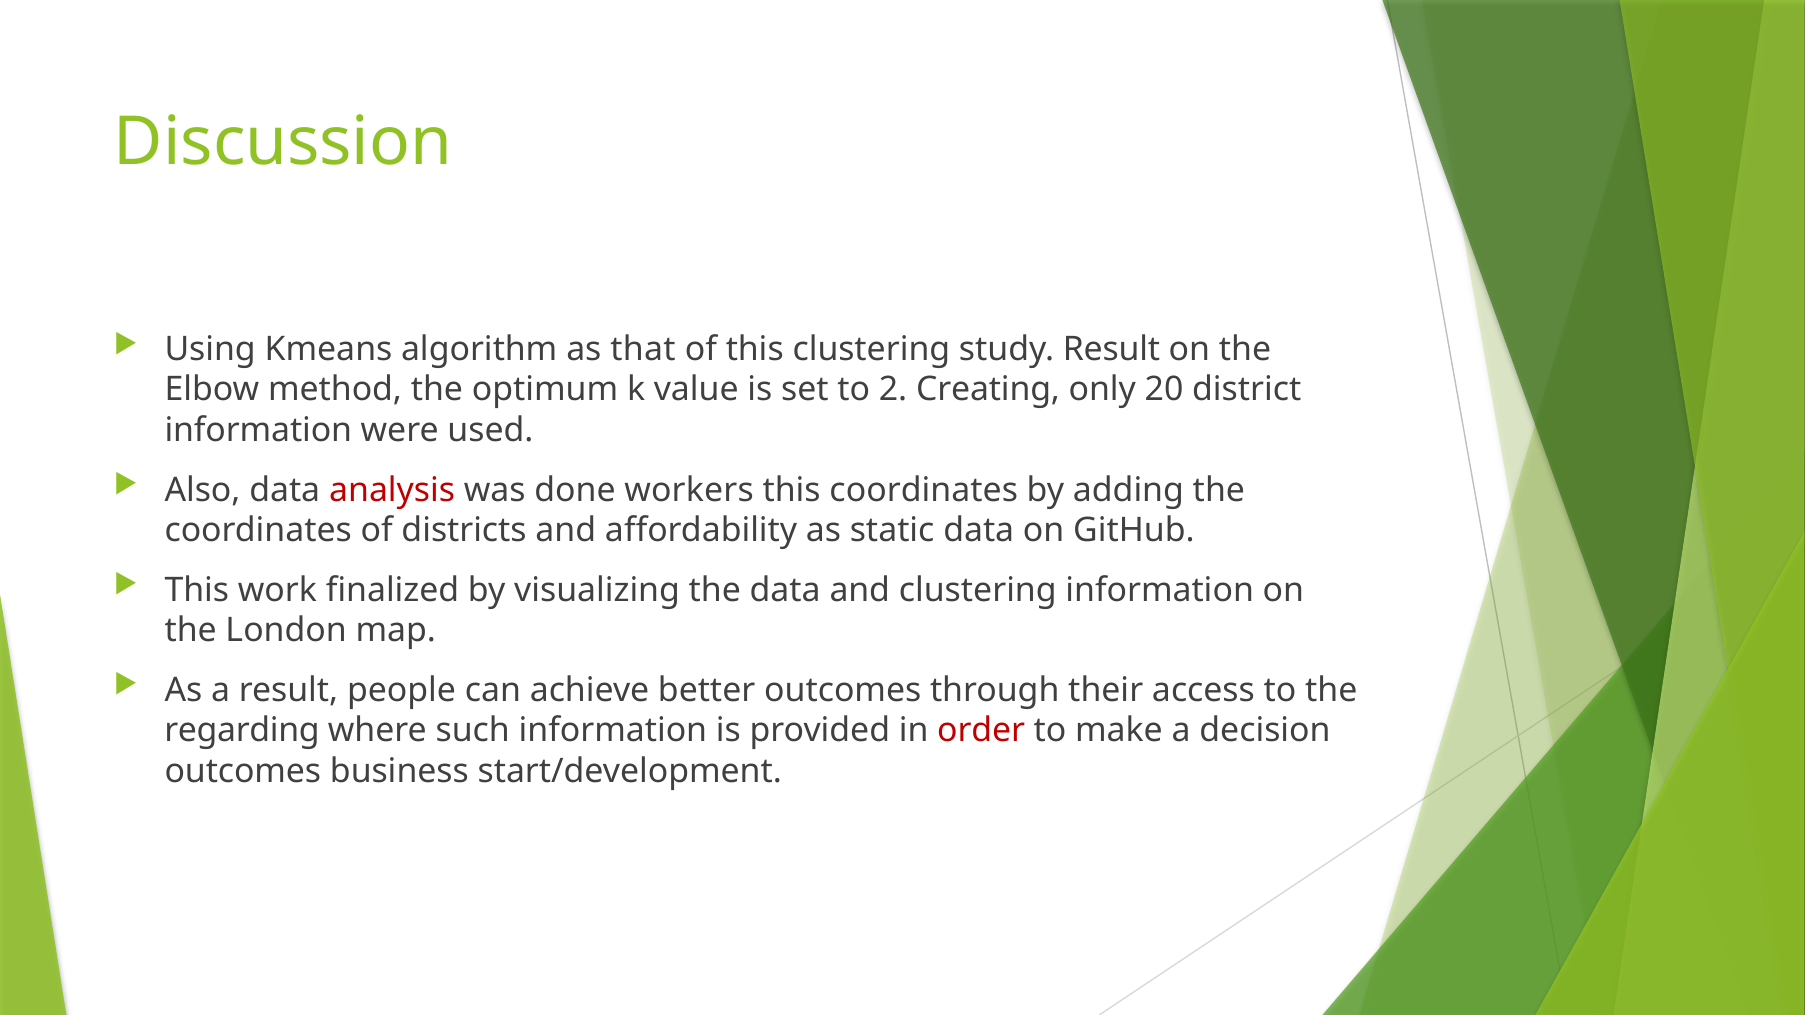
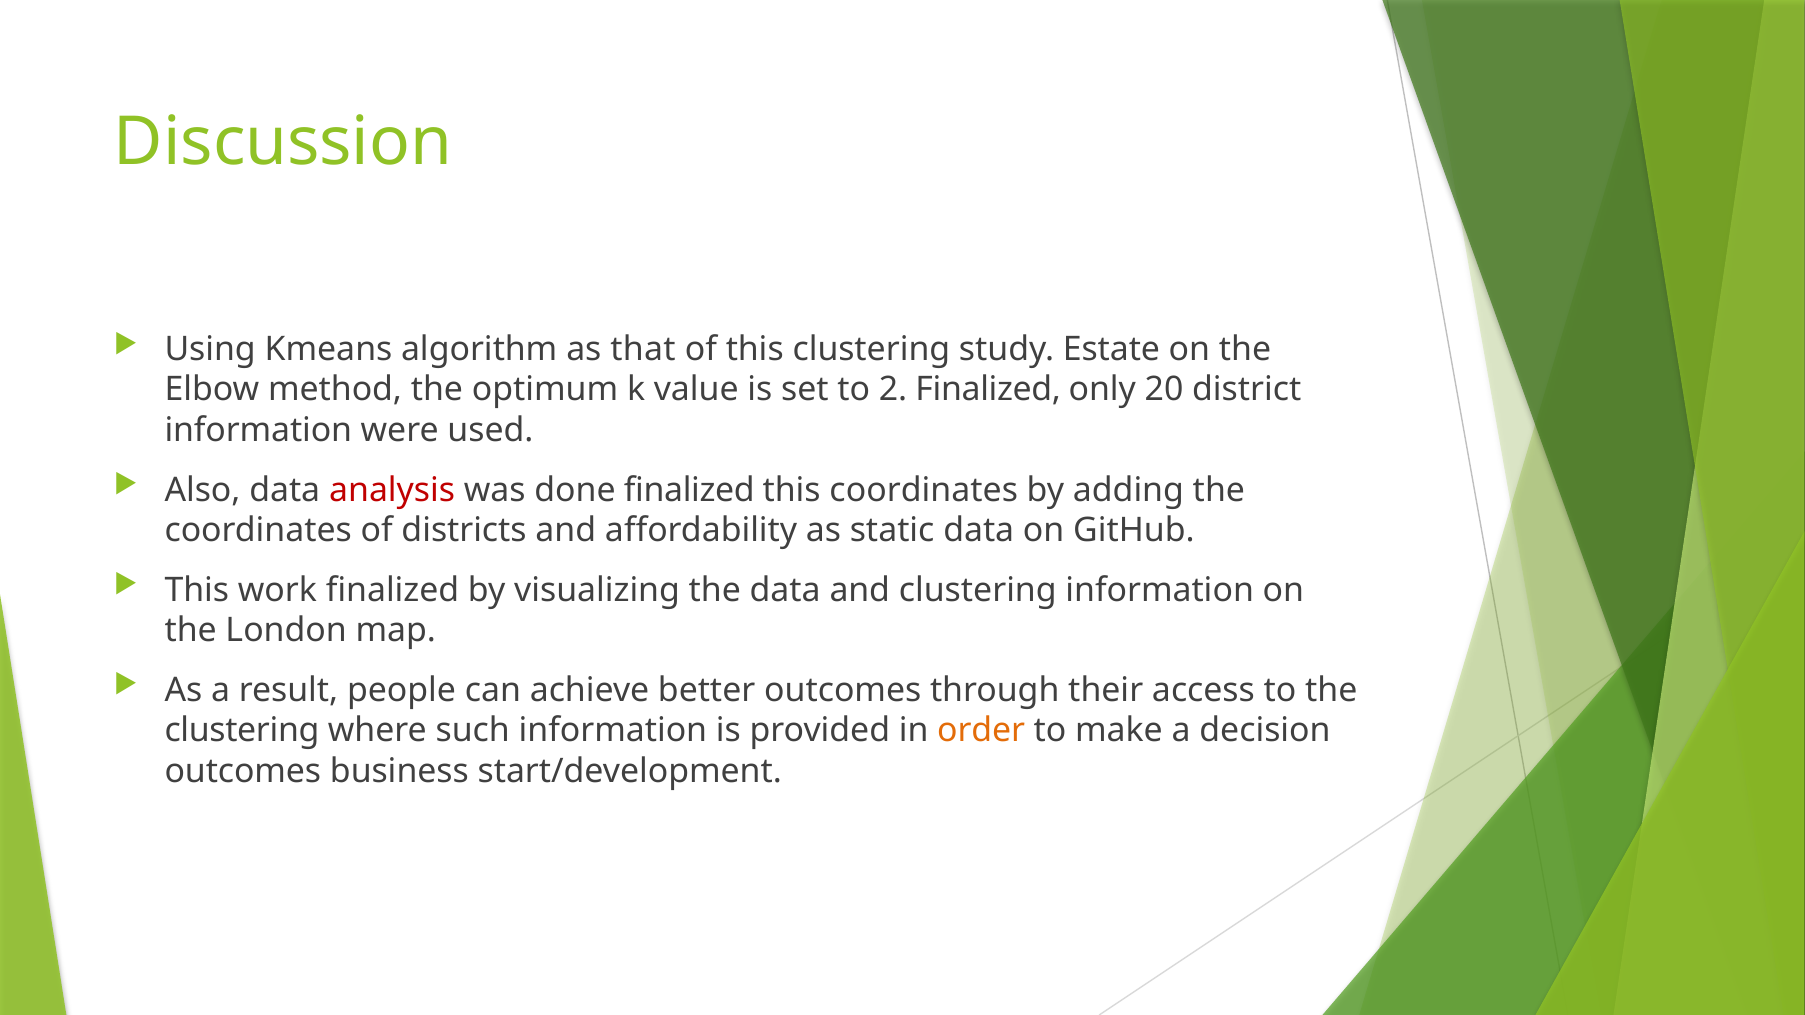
study Result: Result -> Estate (1111, 349)
2 Creating: Creating -> Finalized (988, 390)
done workers: workers -> finalized (689, 490)
regarding: regarding -> clustering (242, 731)
order colour: red -> orange (981, 731)
